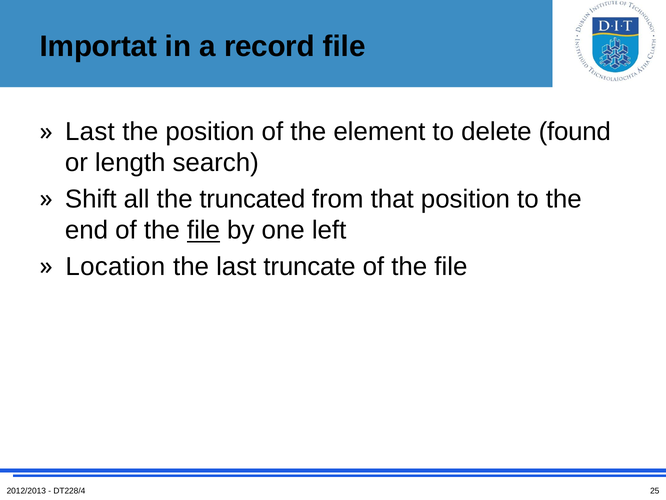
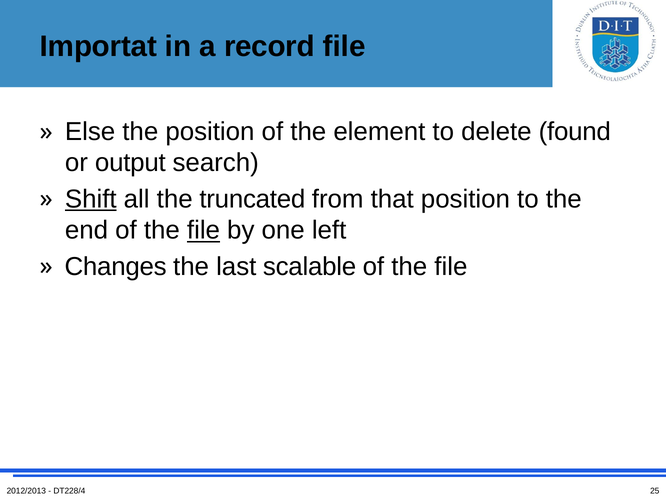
Last: Last -> Else (90, 132)
length: length -> output (130, 163)
Shift underline: none -> present (91, 199)
Location: Location -> Changes (116, 266)
truncate: truncate -> scalable (310, 266)
